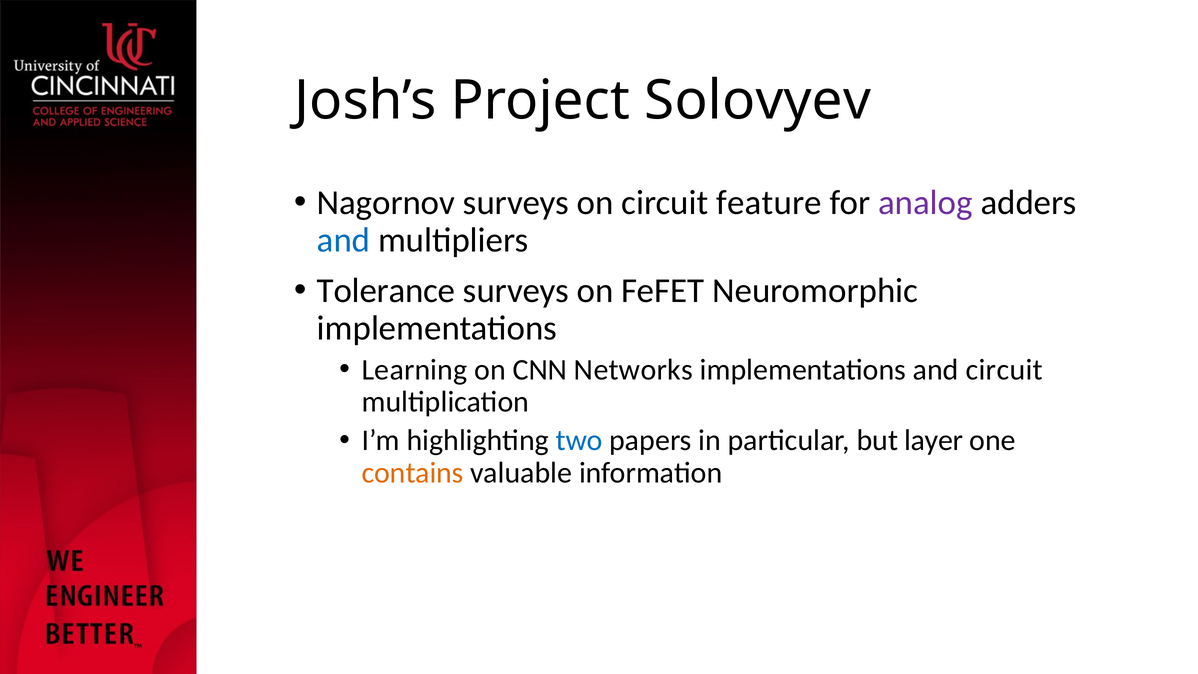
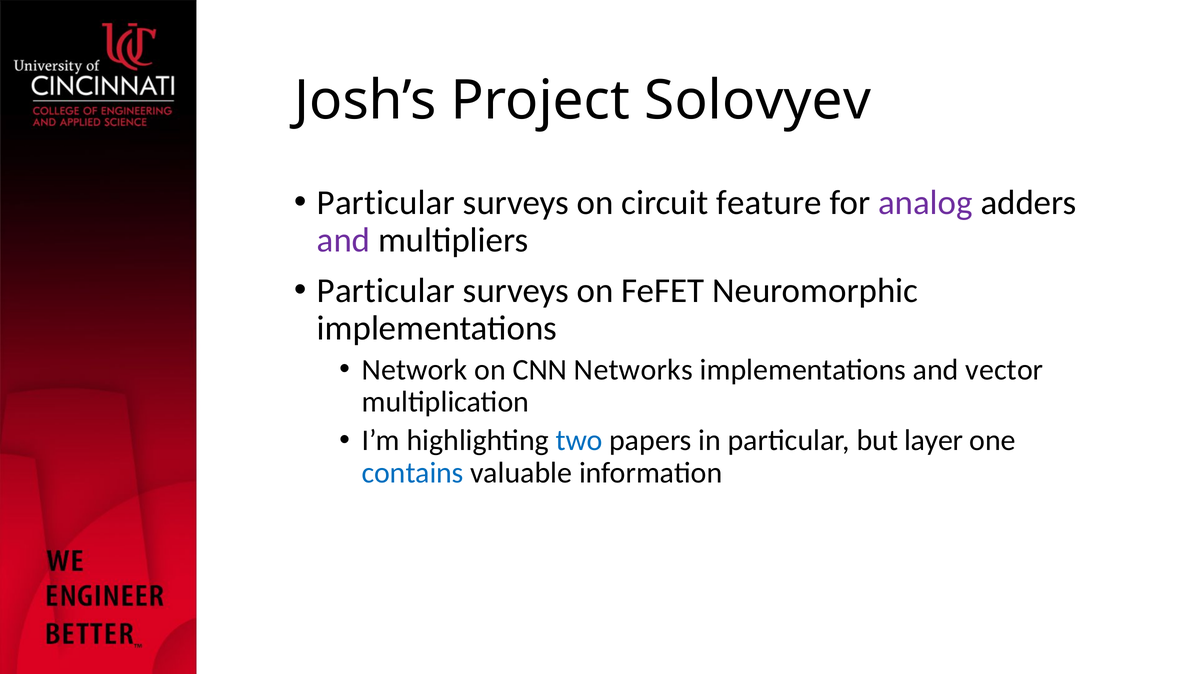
Nagornov: Nagornov -> Particular (386, 203)
and colour: blue -> purple (344, 240)
Tolerance: Tolerance -> Particular (386, 291)
Learning: Learning -> Network (415, 370)
and circuit: circuit -> vector (1004, 370)
contains colour: orange -> blue (413, 473)
